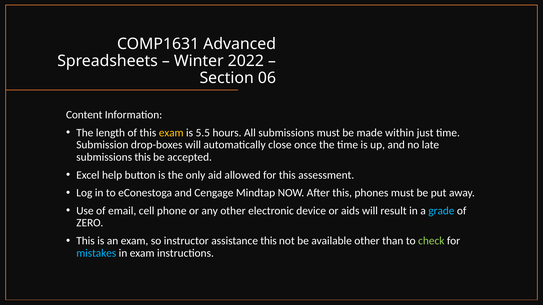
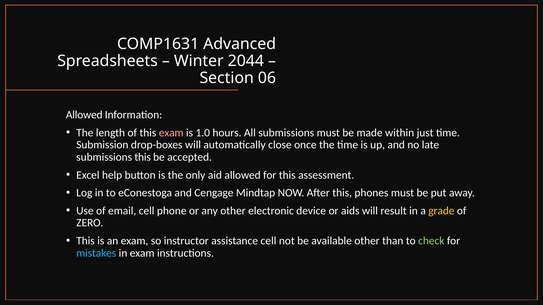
2022: 2022 -> 2044 (246, 61)
Content: Content -> Allowed (84, 115)
exam colour: yellow -> pink (171, 133)
5.5: 5.5 -> 1.0 (203, 133)
grade colour: light blue -> yellow (441, 211)
assistance this: this -> cell (268, 241)
